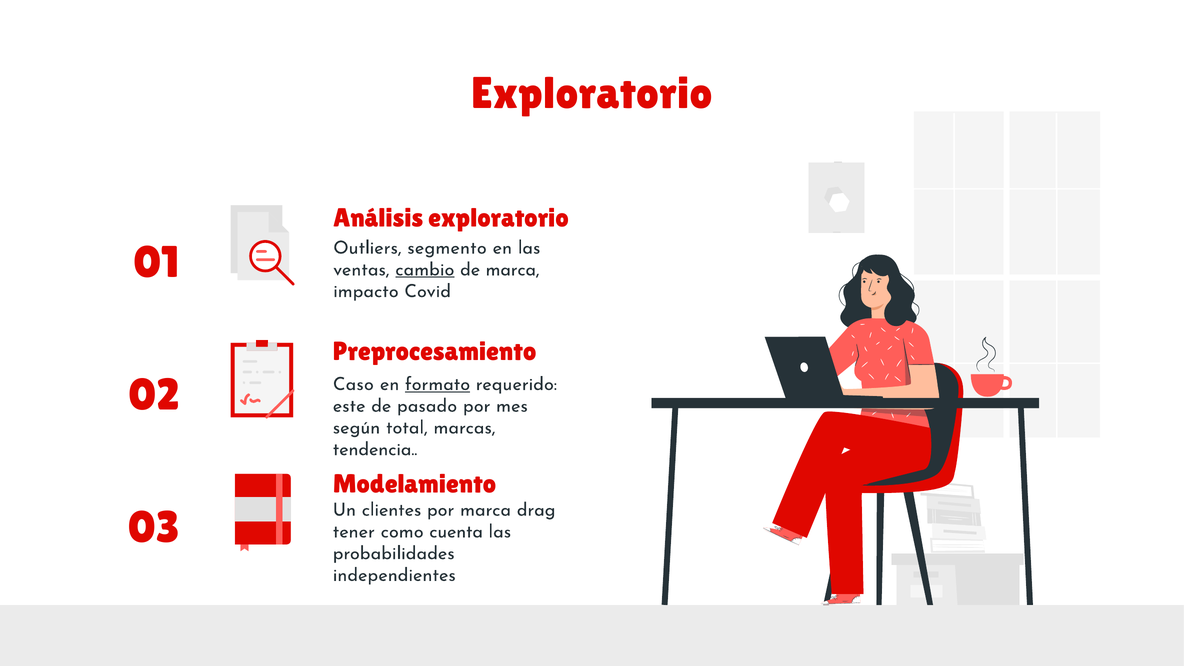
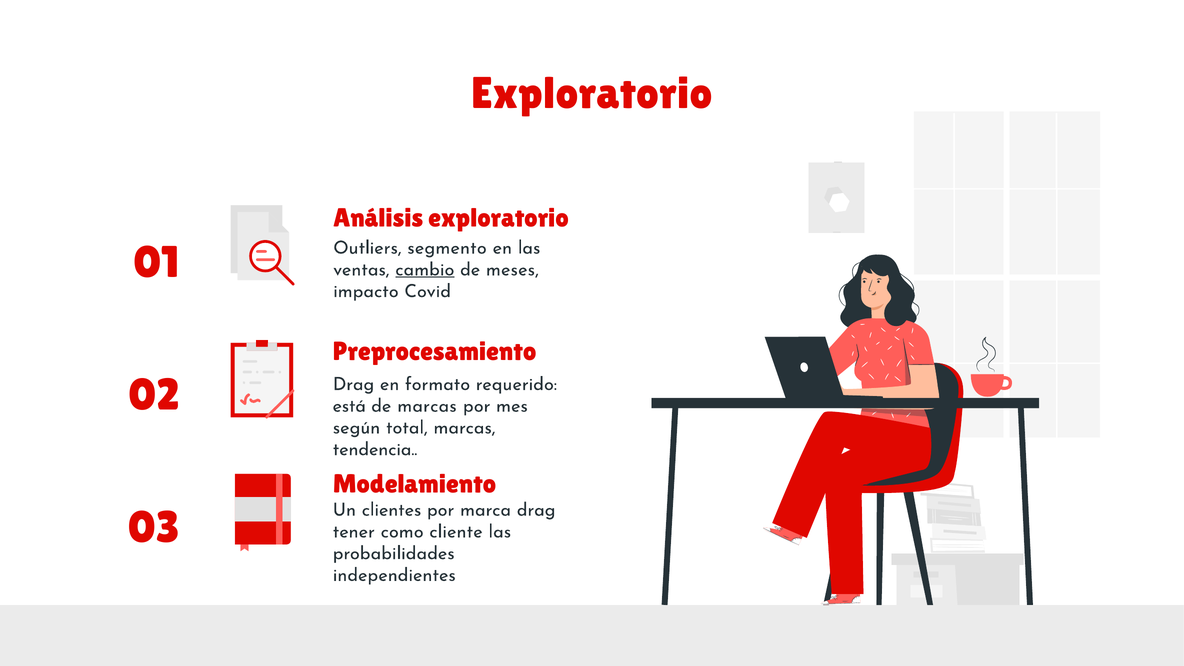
de marca: marca -> meses (512, 269)
Caso: Caso -> Drag (354, 384)
formato underline: present -> none (437, 384)
este: este -> está (349, 406)
de pasado: pasado -> marcas (427, 406)
cuenta: cuenta -> cliente (456, 531)
